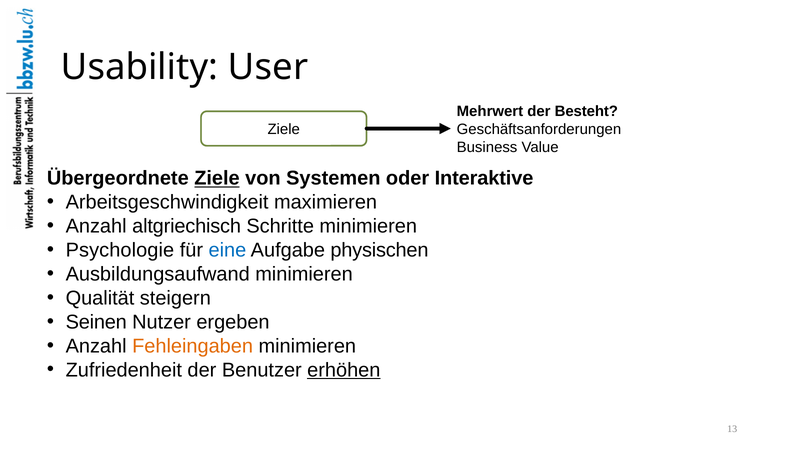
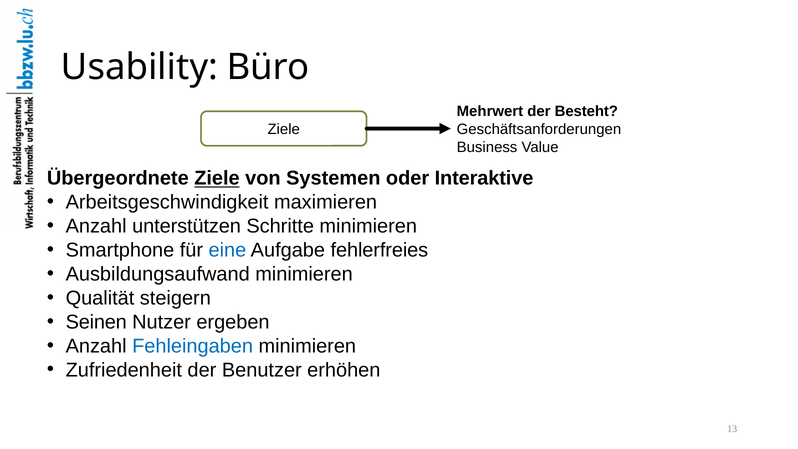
User: User -> Büro (268, 67)
altgriechisch: altgriechisch -> unterstützen (187, 226)
Psychologie: Psychologie -> Smartphone (120, 250)
physischen: physischen -> fehlerfreies (379, 250)
Fehleingaben colour: orange -> blue (193, 346)
erhöhen underline: present -> none (344, 370)
